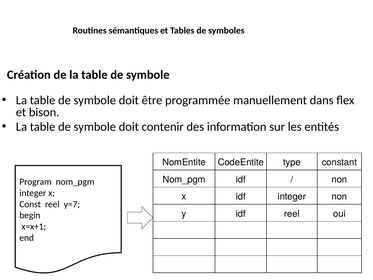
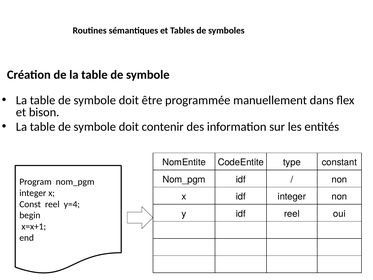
y=7: y=7 -> y=4 (72, 204)
